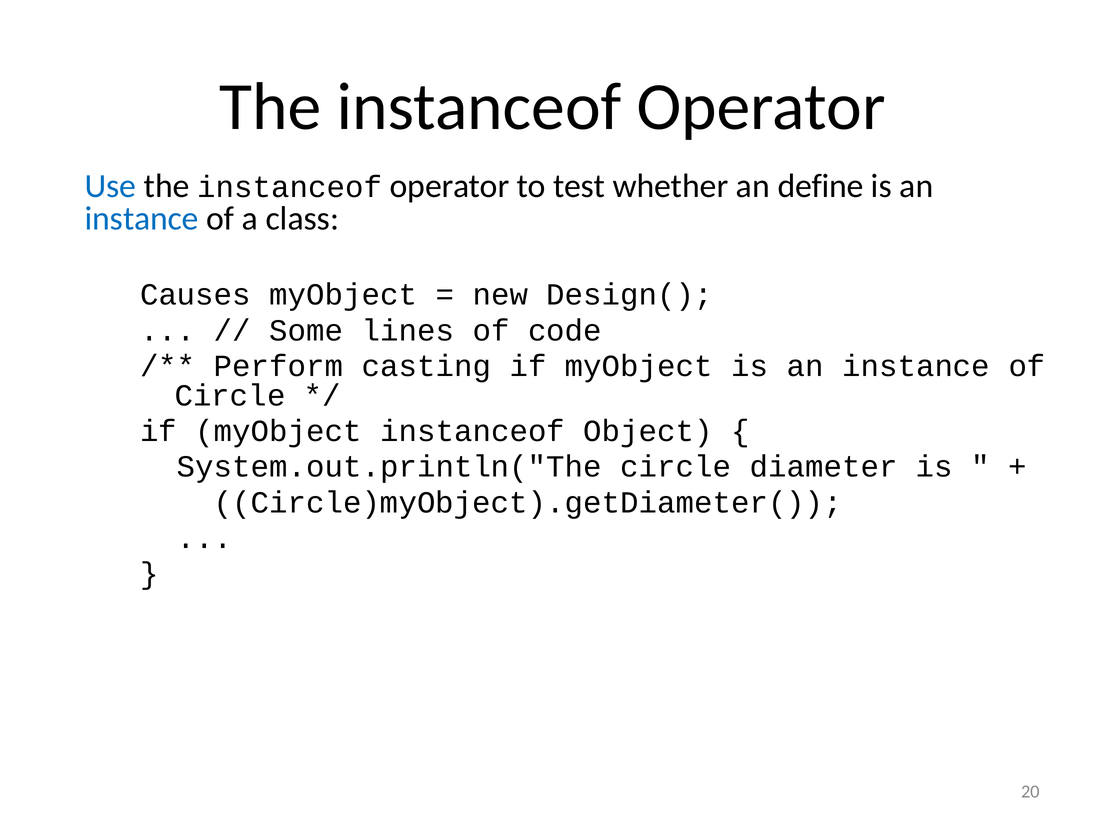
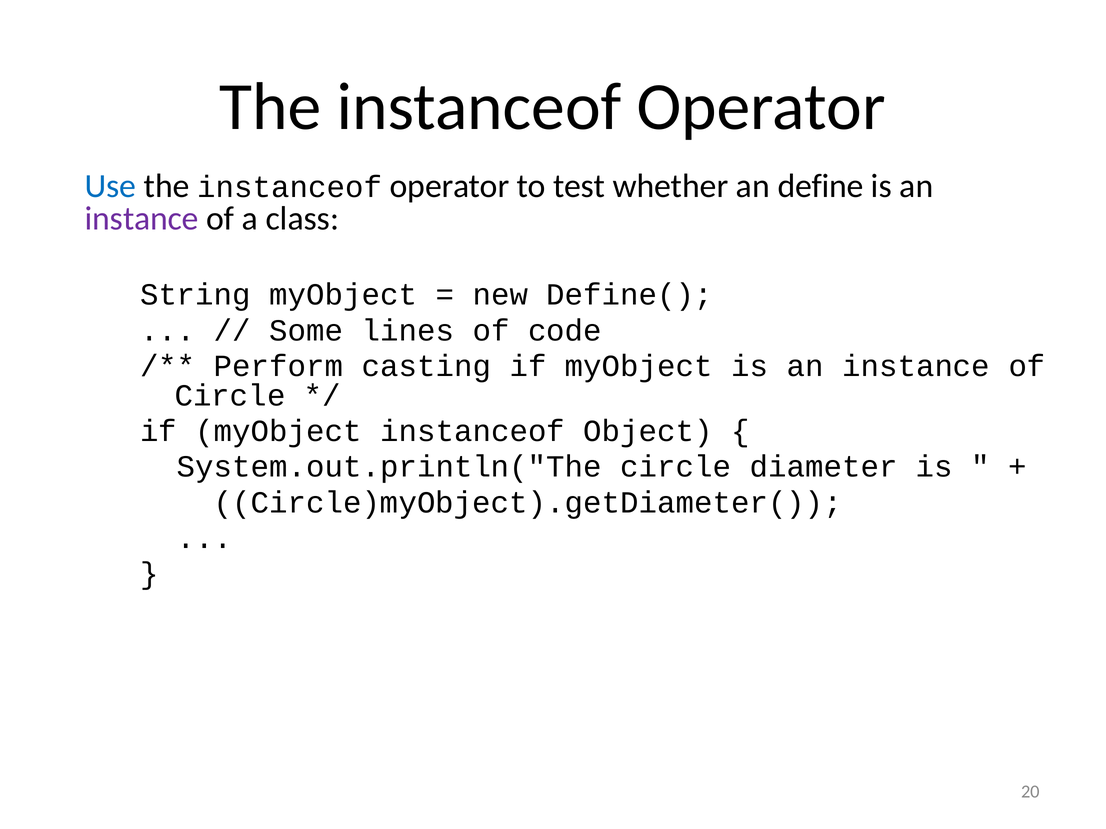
instance colour: blue -> purple (142, 219)
Causes: Causes -> String (195, 295)
Design(: Design( -> Define( (630, 295)
